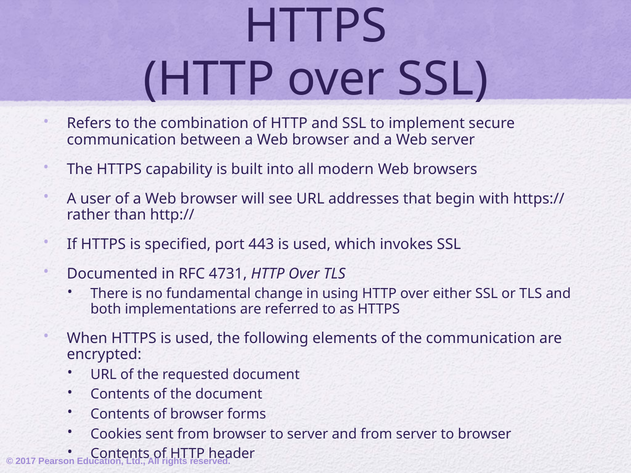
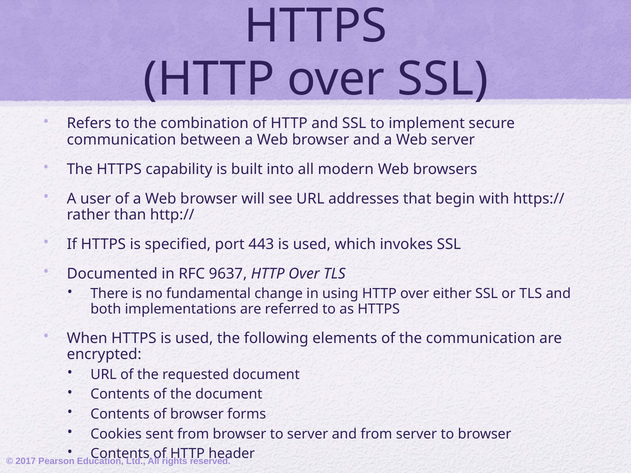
4731: 4731 -> 9637 (228, 274)
